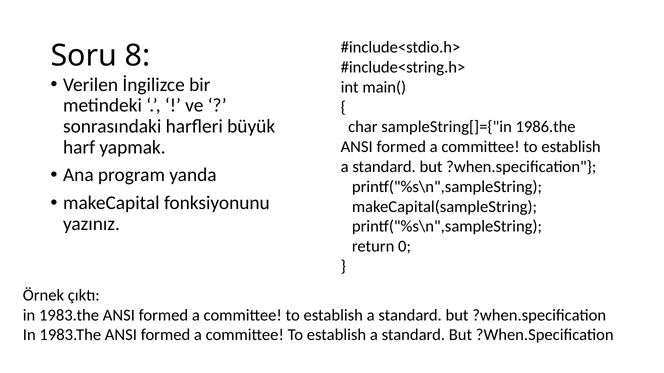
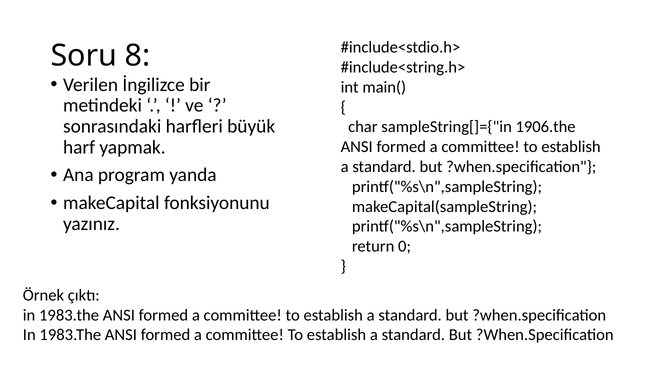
1986.the: 1986.the -> 1906.the (546, 127)
